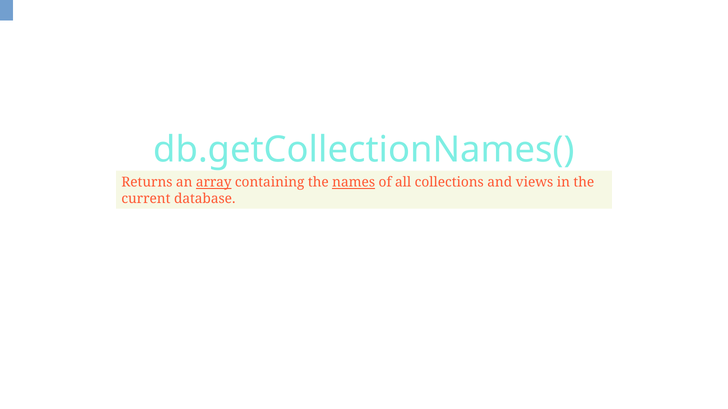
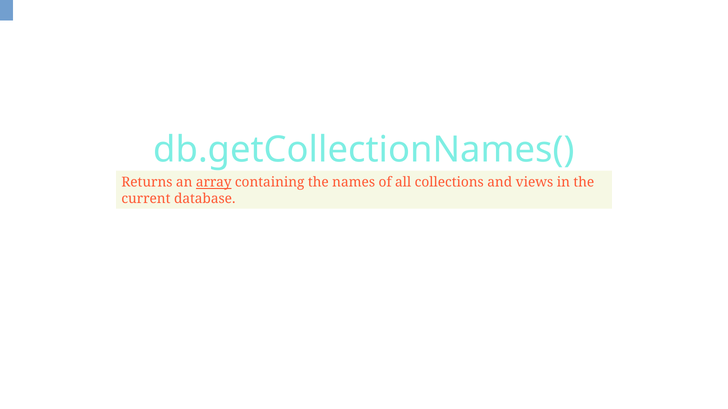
names underline: present -> none (354, 183)
